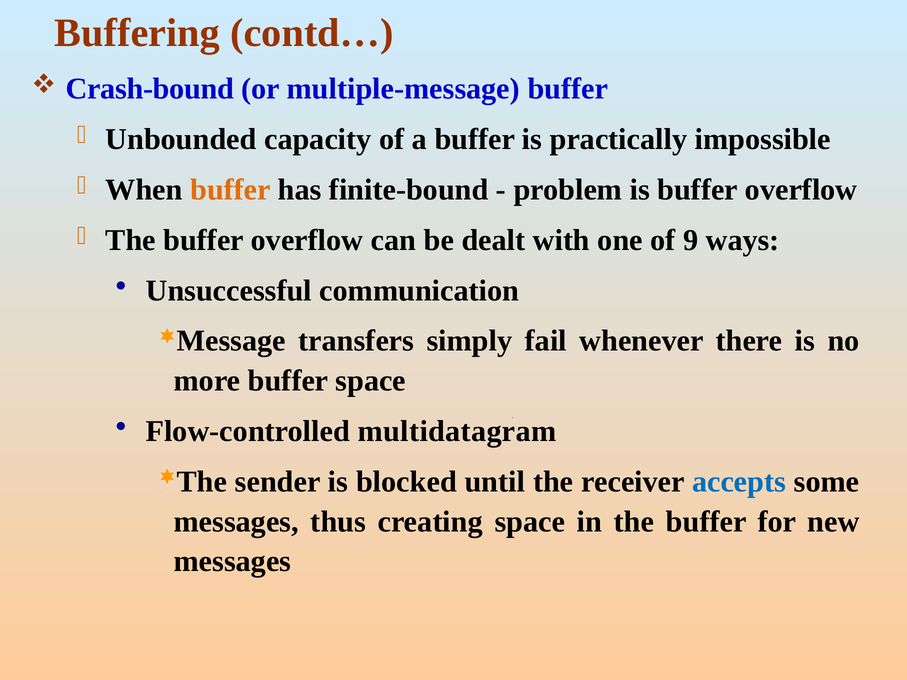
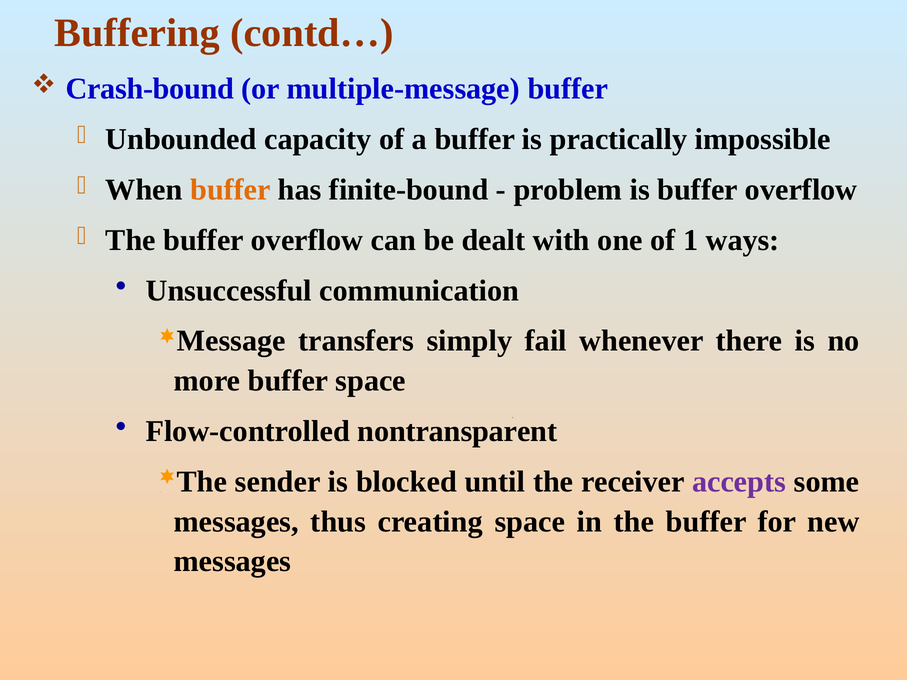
9: 9 -> 1 (691, 240)
multidatagram: multidatagram -> nontransparent (457, 431)
accepts colour: blue -> purple (739, 482)
